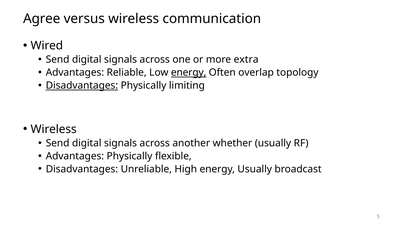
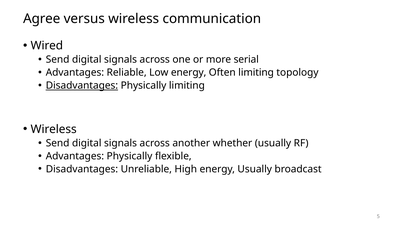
extra: extra -> serial (246, 59)
energy underline: present -> none (189, 72)
Often overlap: overlap -> limiting (256, 72)
